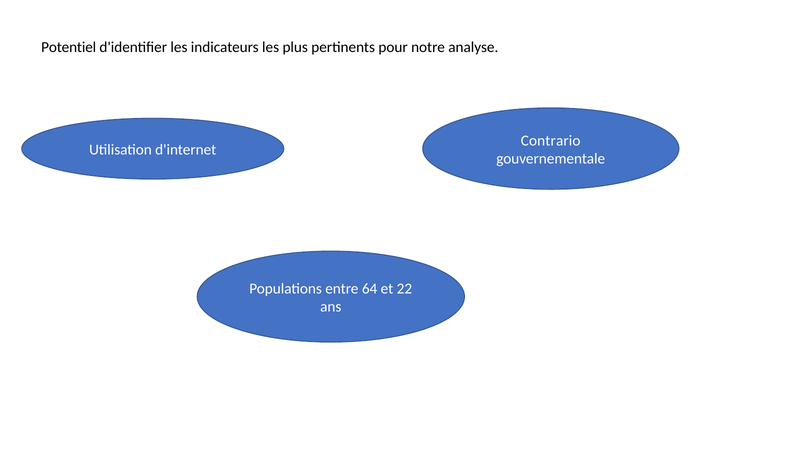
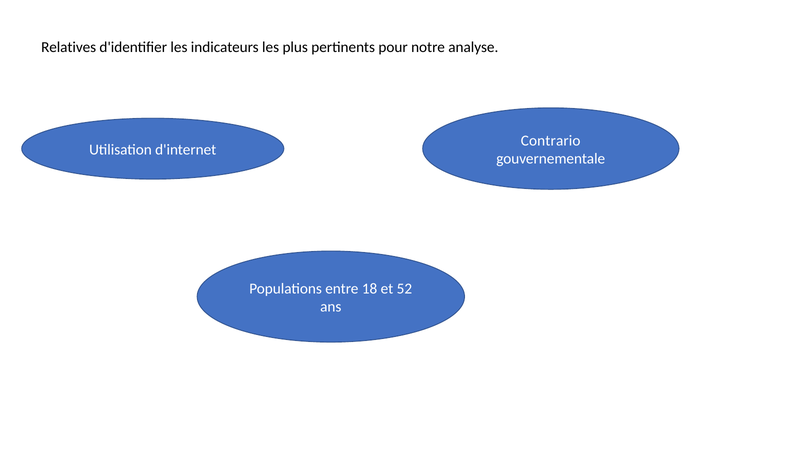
Potentiel: Potentiel -> Relatives (69, 47)
64: 64 -> 18 (370, 289)
22: 22 -> 52 (404, 289)
